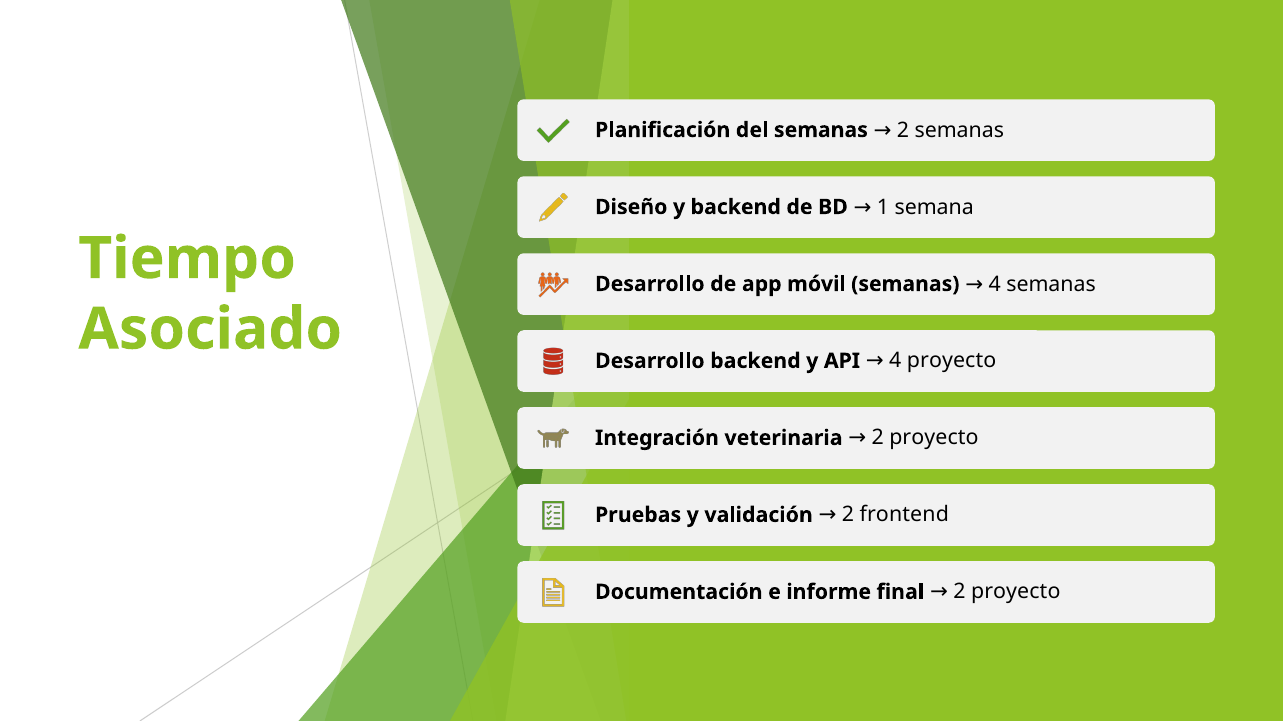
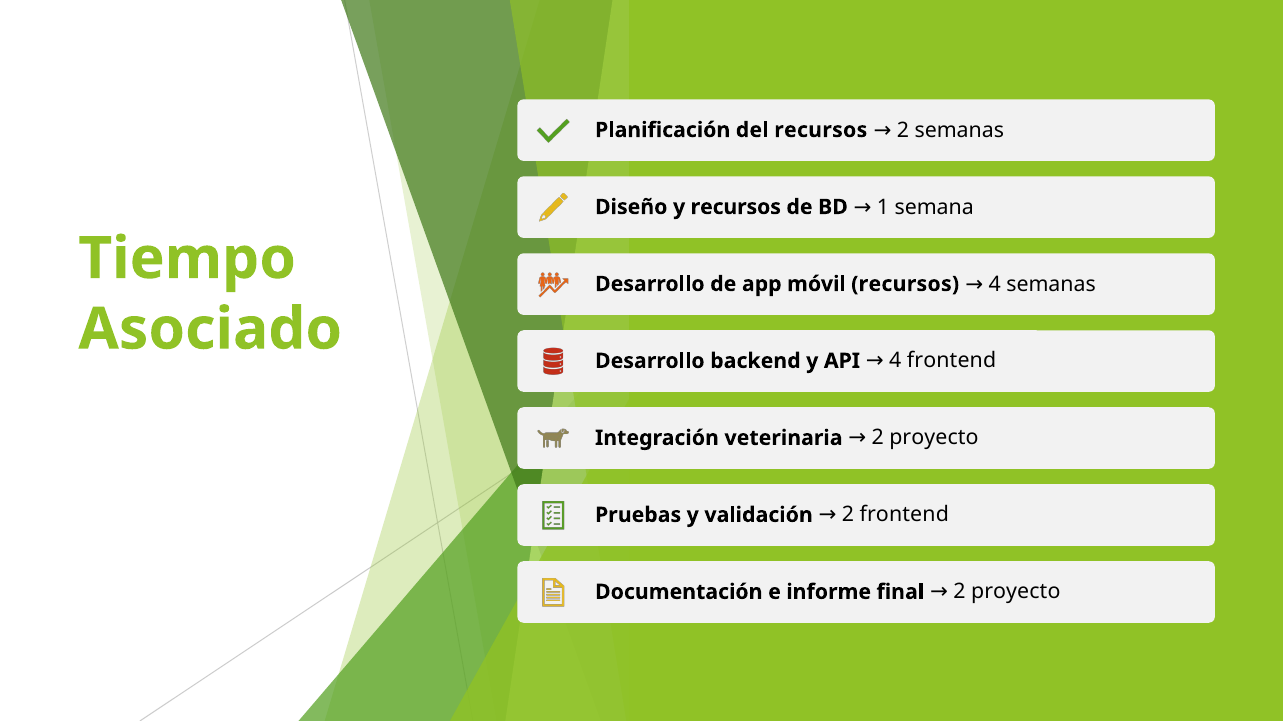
del semanas: semanas -> recursos (821, 130)
y backend: backend -> recursos (736, 207)
móvil semanas: semanas -> recursos (905, 284)
4 proyecto: proyecto -> frontend (952, 361)
